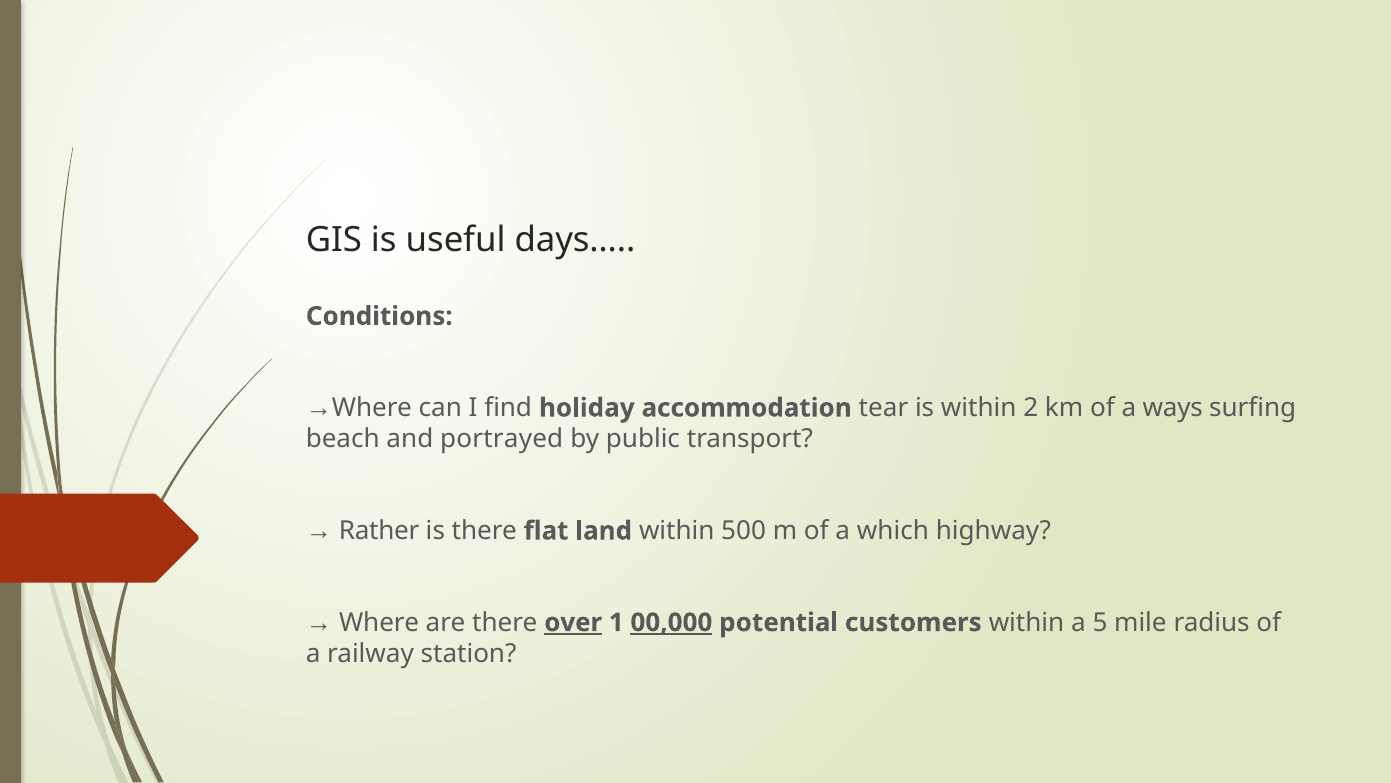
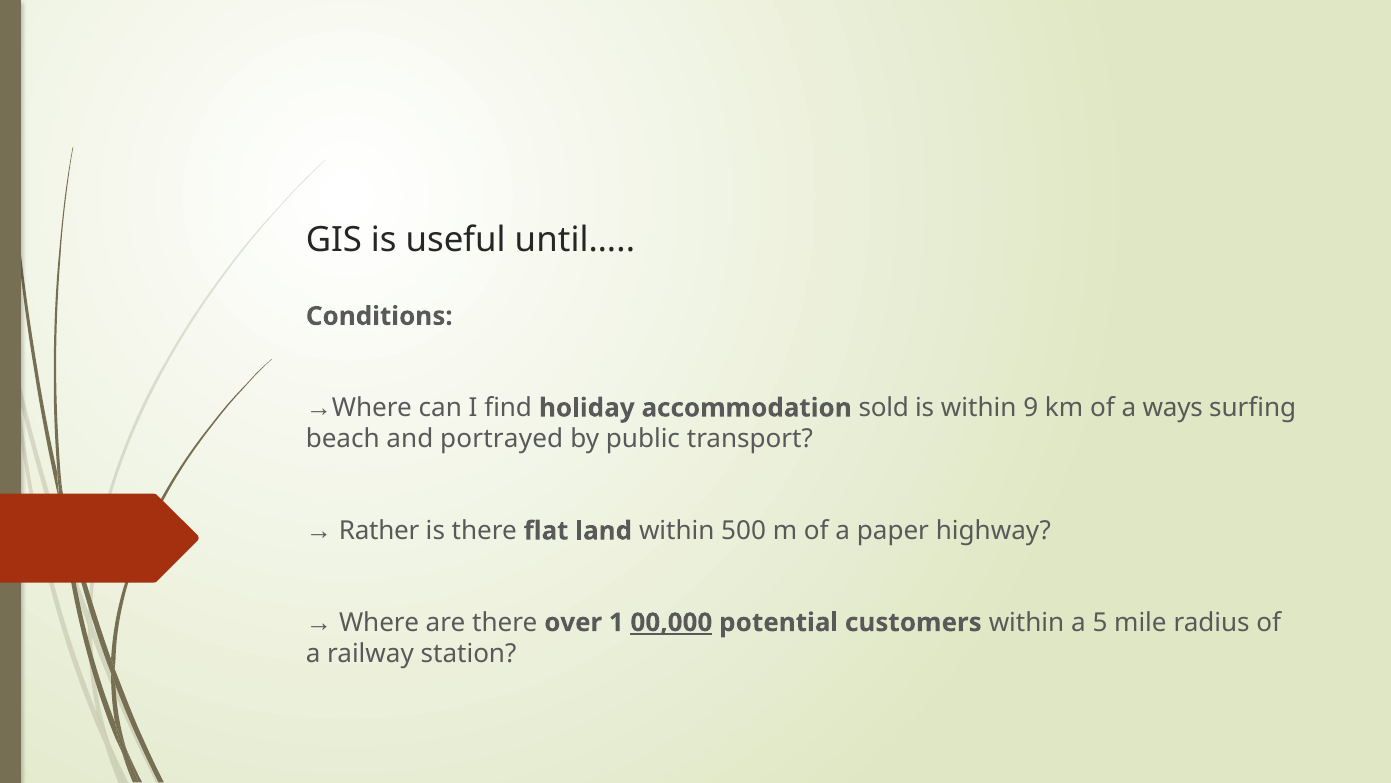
days…: days… -> until… (575, 240)
tear: tear -> sold (884, 408)
2: 2 -> 9 (1031, 408)
which: which -> paper (893, 531)
over underline: present -> none (573, 622)
